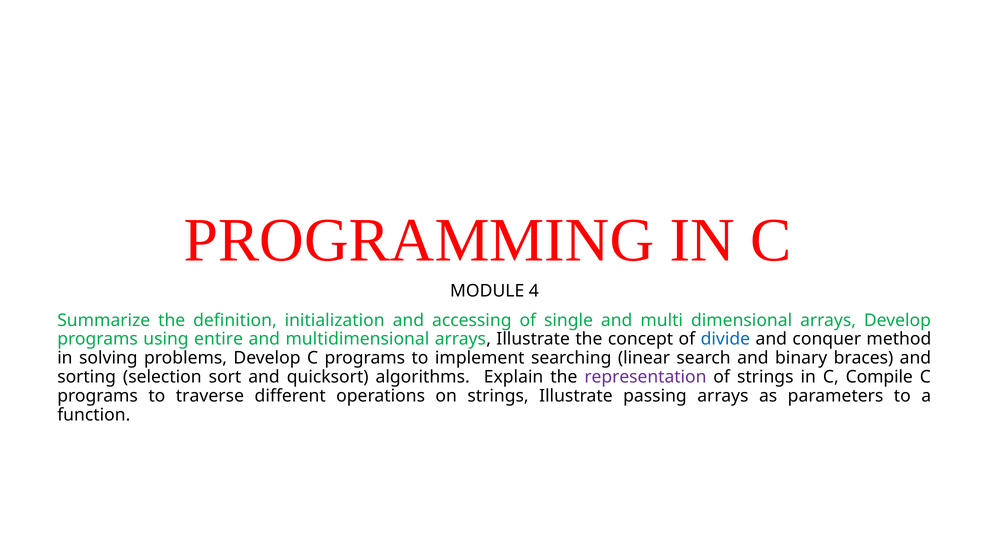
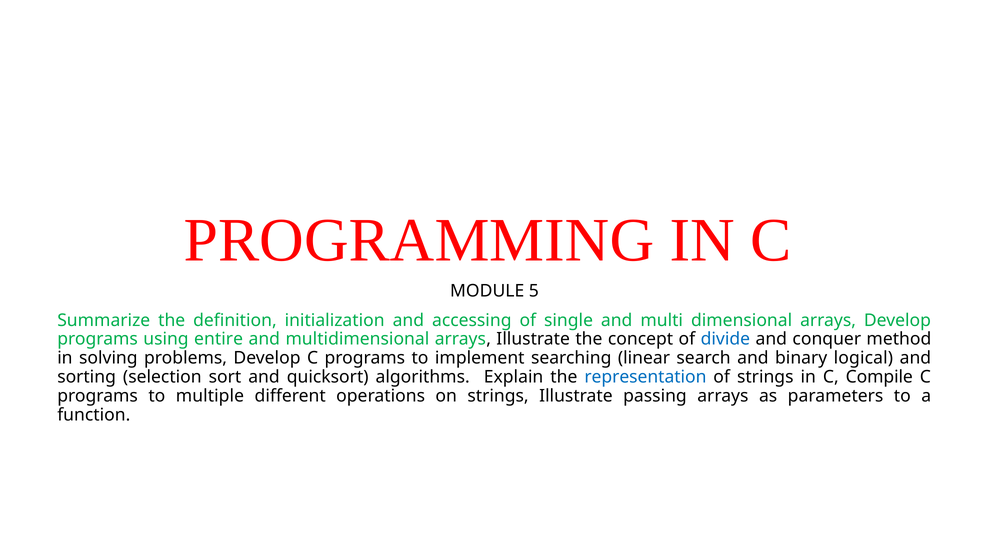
4: 4 -> 5 (534, 291)
braces: braces -> logical (863, 358)
representation colour: purple -> blue (645, 377)
traverse: traverse -> multiple (210, 396)
